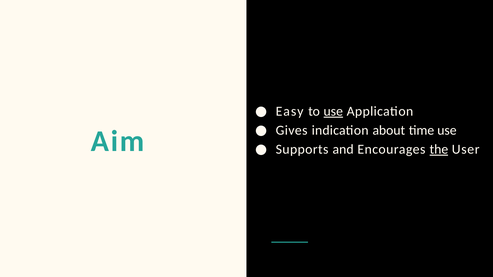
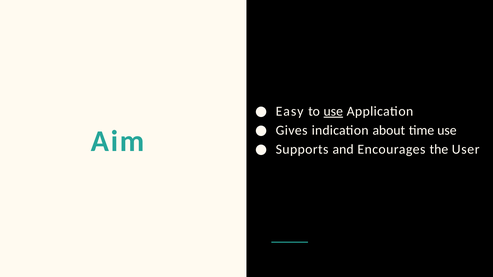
the underline: present -> none (439, 149)
